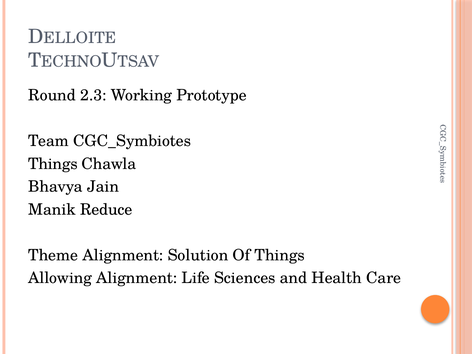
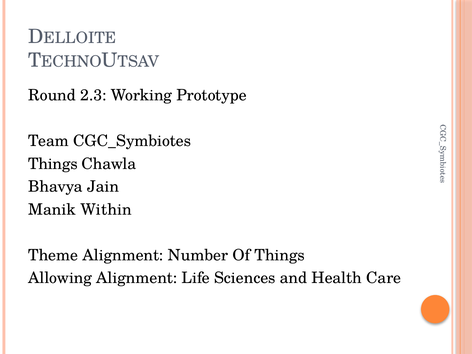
Reduce: Reduce -> Within (106, 210)
Solution: Solution -> Number (198, 255)
